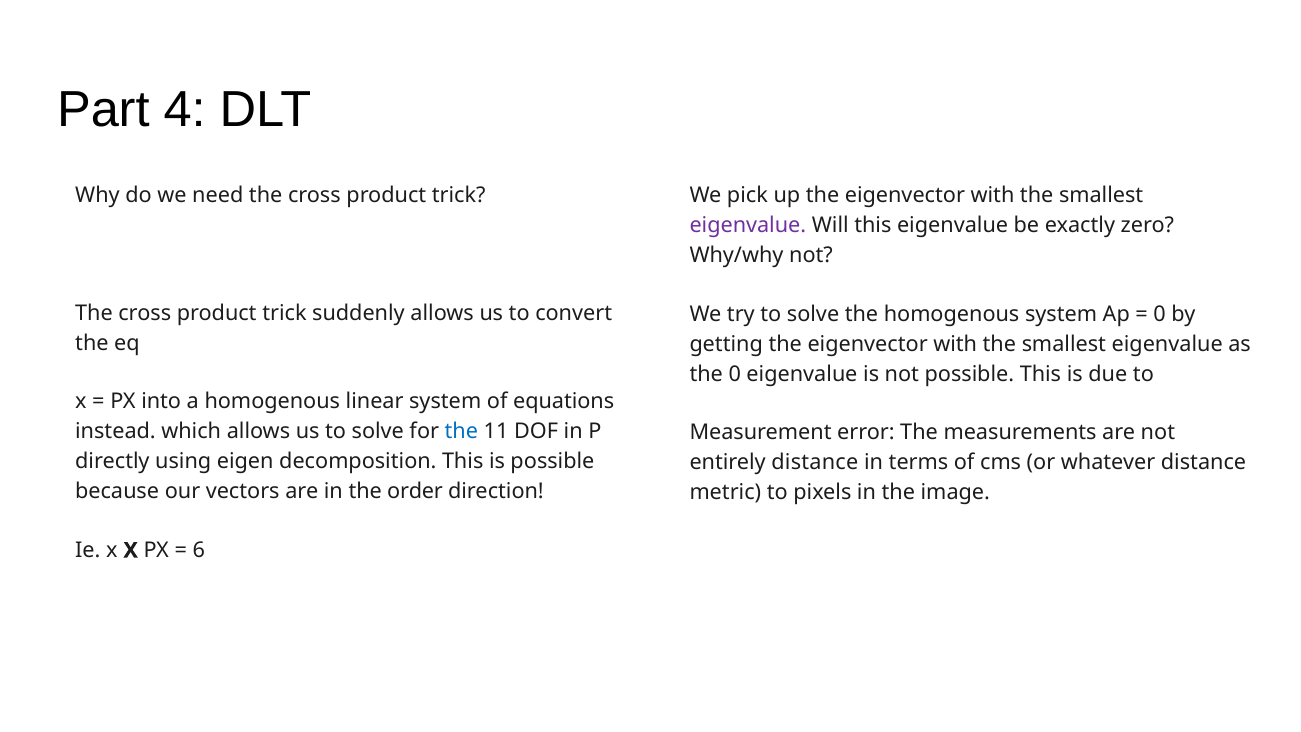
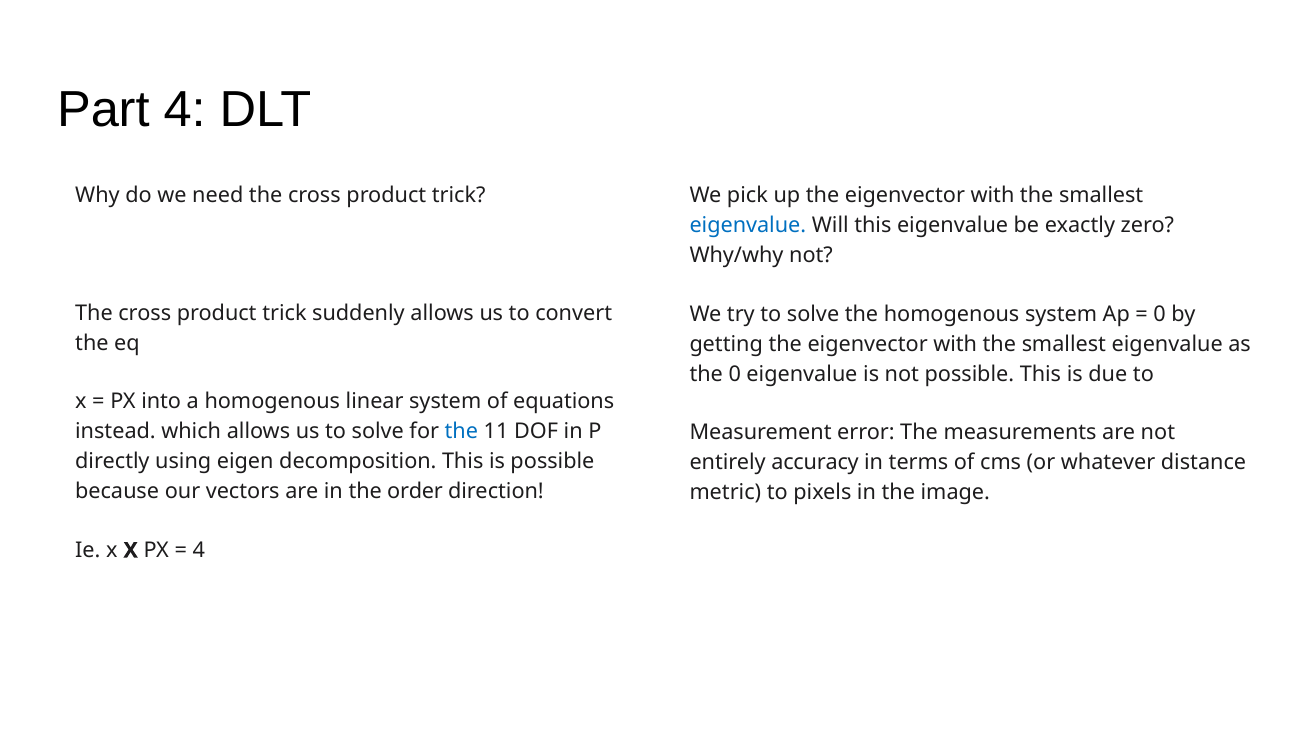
eigenvalue colour: purple -> blue (748, 225)
entirely distance: distance -> accuracy (815, 463)
6: 6 -> 4 (199, 550)
